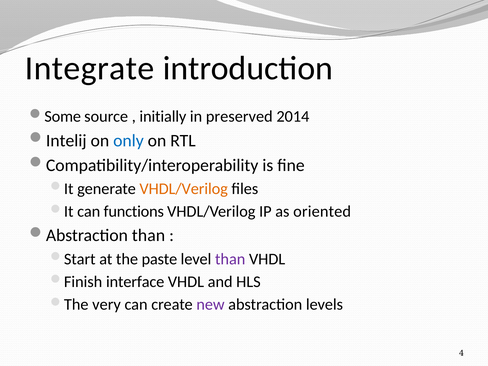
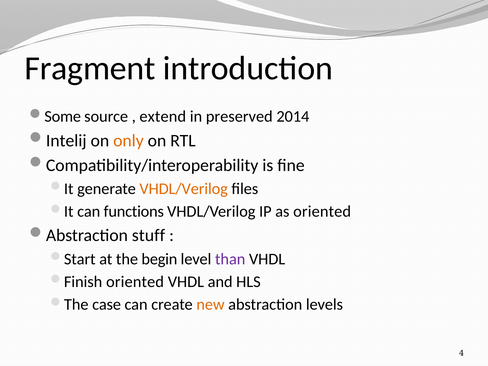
Integrate: Integrate -> Fragment (90, 68)
initially: initially -> extend (163, 117)
only colour: blue -> orange (128, 141)
Abstraction than: than -> stuff (148, 236)
paste: paste -> begin (159, 259)
interface: interface -> oriented (135, 282)
very: very -> case (107, 305)
new colour: purple -> orange (210, 305)
